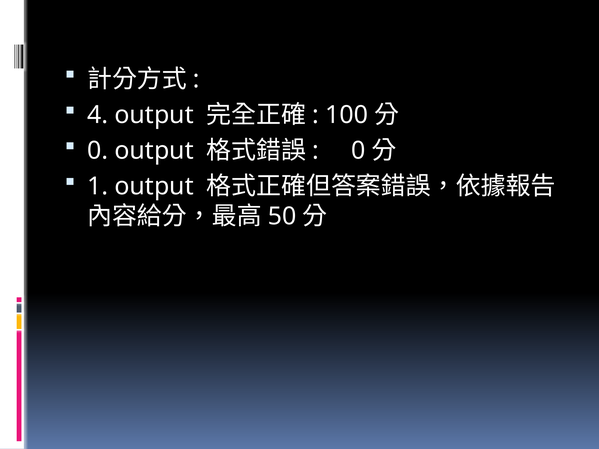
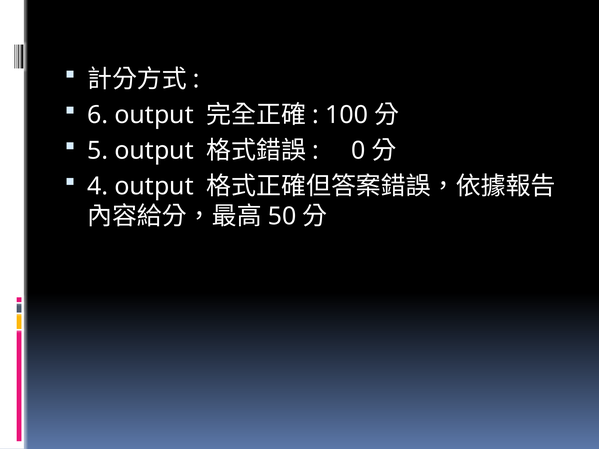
4: 4 -> 6 (98, 115)
0: 0 -> 5 (98, 151)
1: 1 -> 4 (98, 187)
